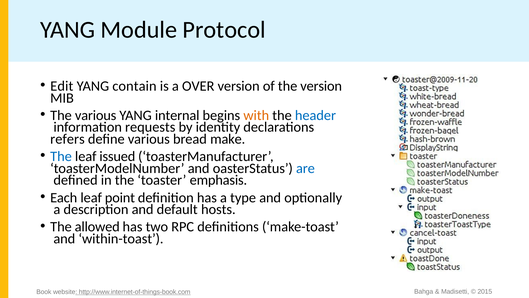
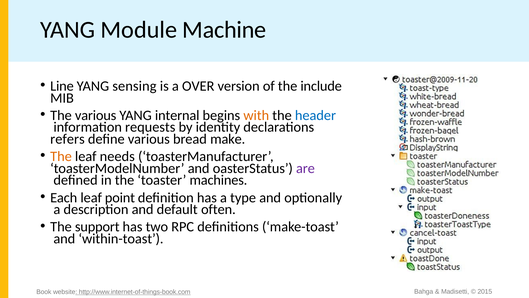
Protocol: Protocol -> Machine (224, 30)
Edit: Edit -> Line (62, 86)
contain: contain -> sensing (134, 86)
the version: version -> include (321, 86)
The colour: blue -> orange (61, 156)
issued: issued -> needs (117, 156)
are colour: blue -> purple (305, 168)
emphasis: emphasis -> machines (218, 180)
hosts: hosts -> often (218, 209)
allowed: allowed -> support (97, 227)
